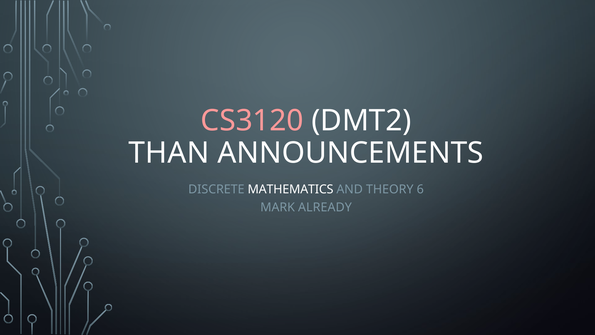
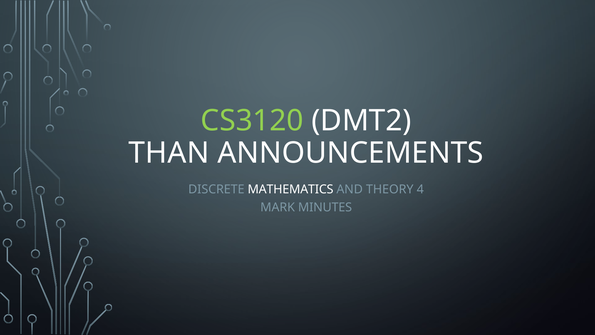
CS3120 colour: pink -> light green (252, 121)
6: 6 -> 4 (420, 189)
ALREADY: ALREADY -> MINUTES (325, 207)
